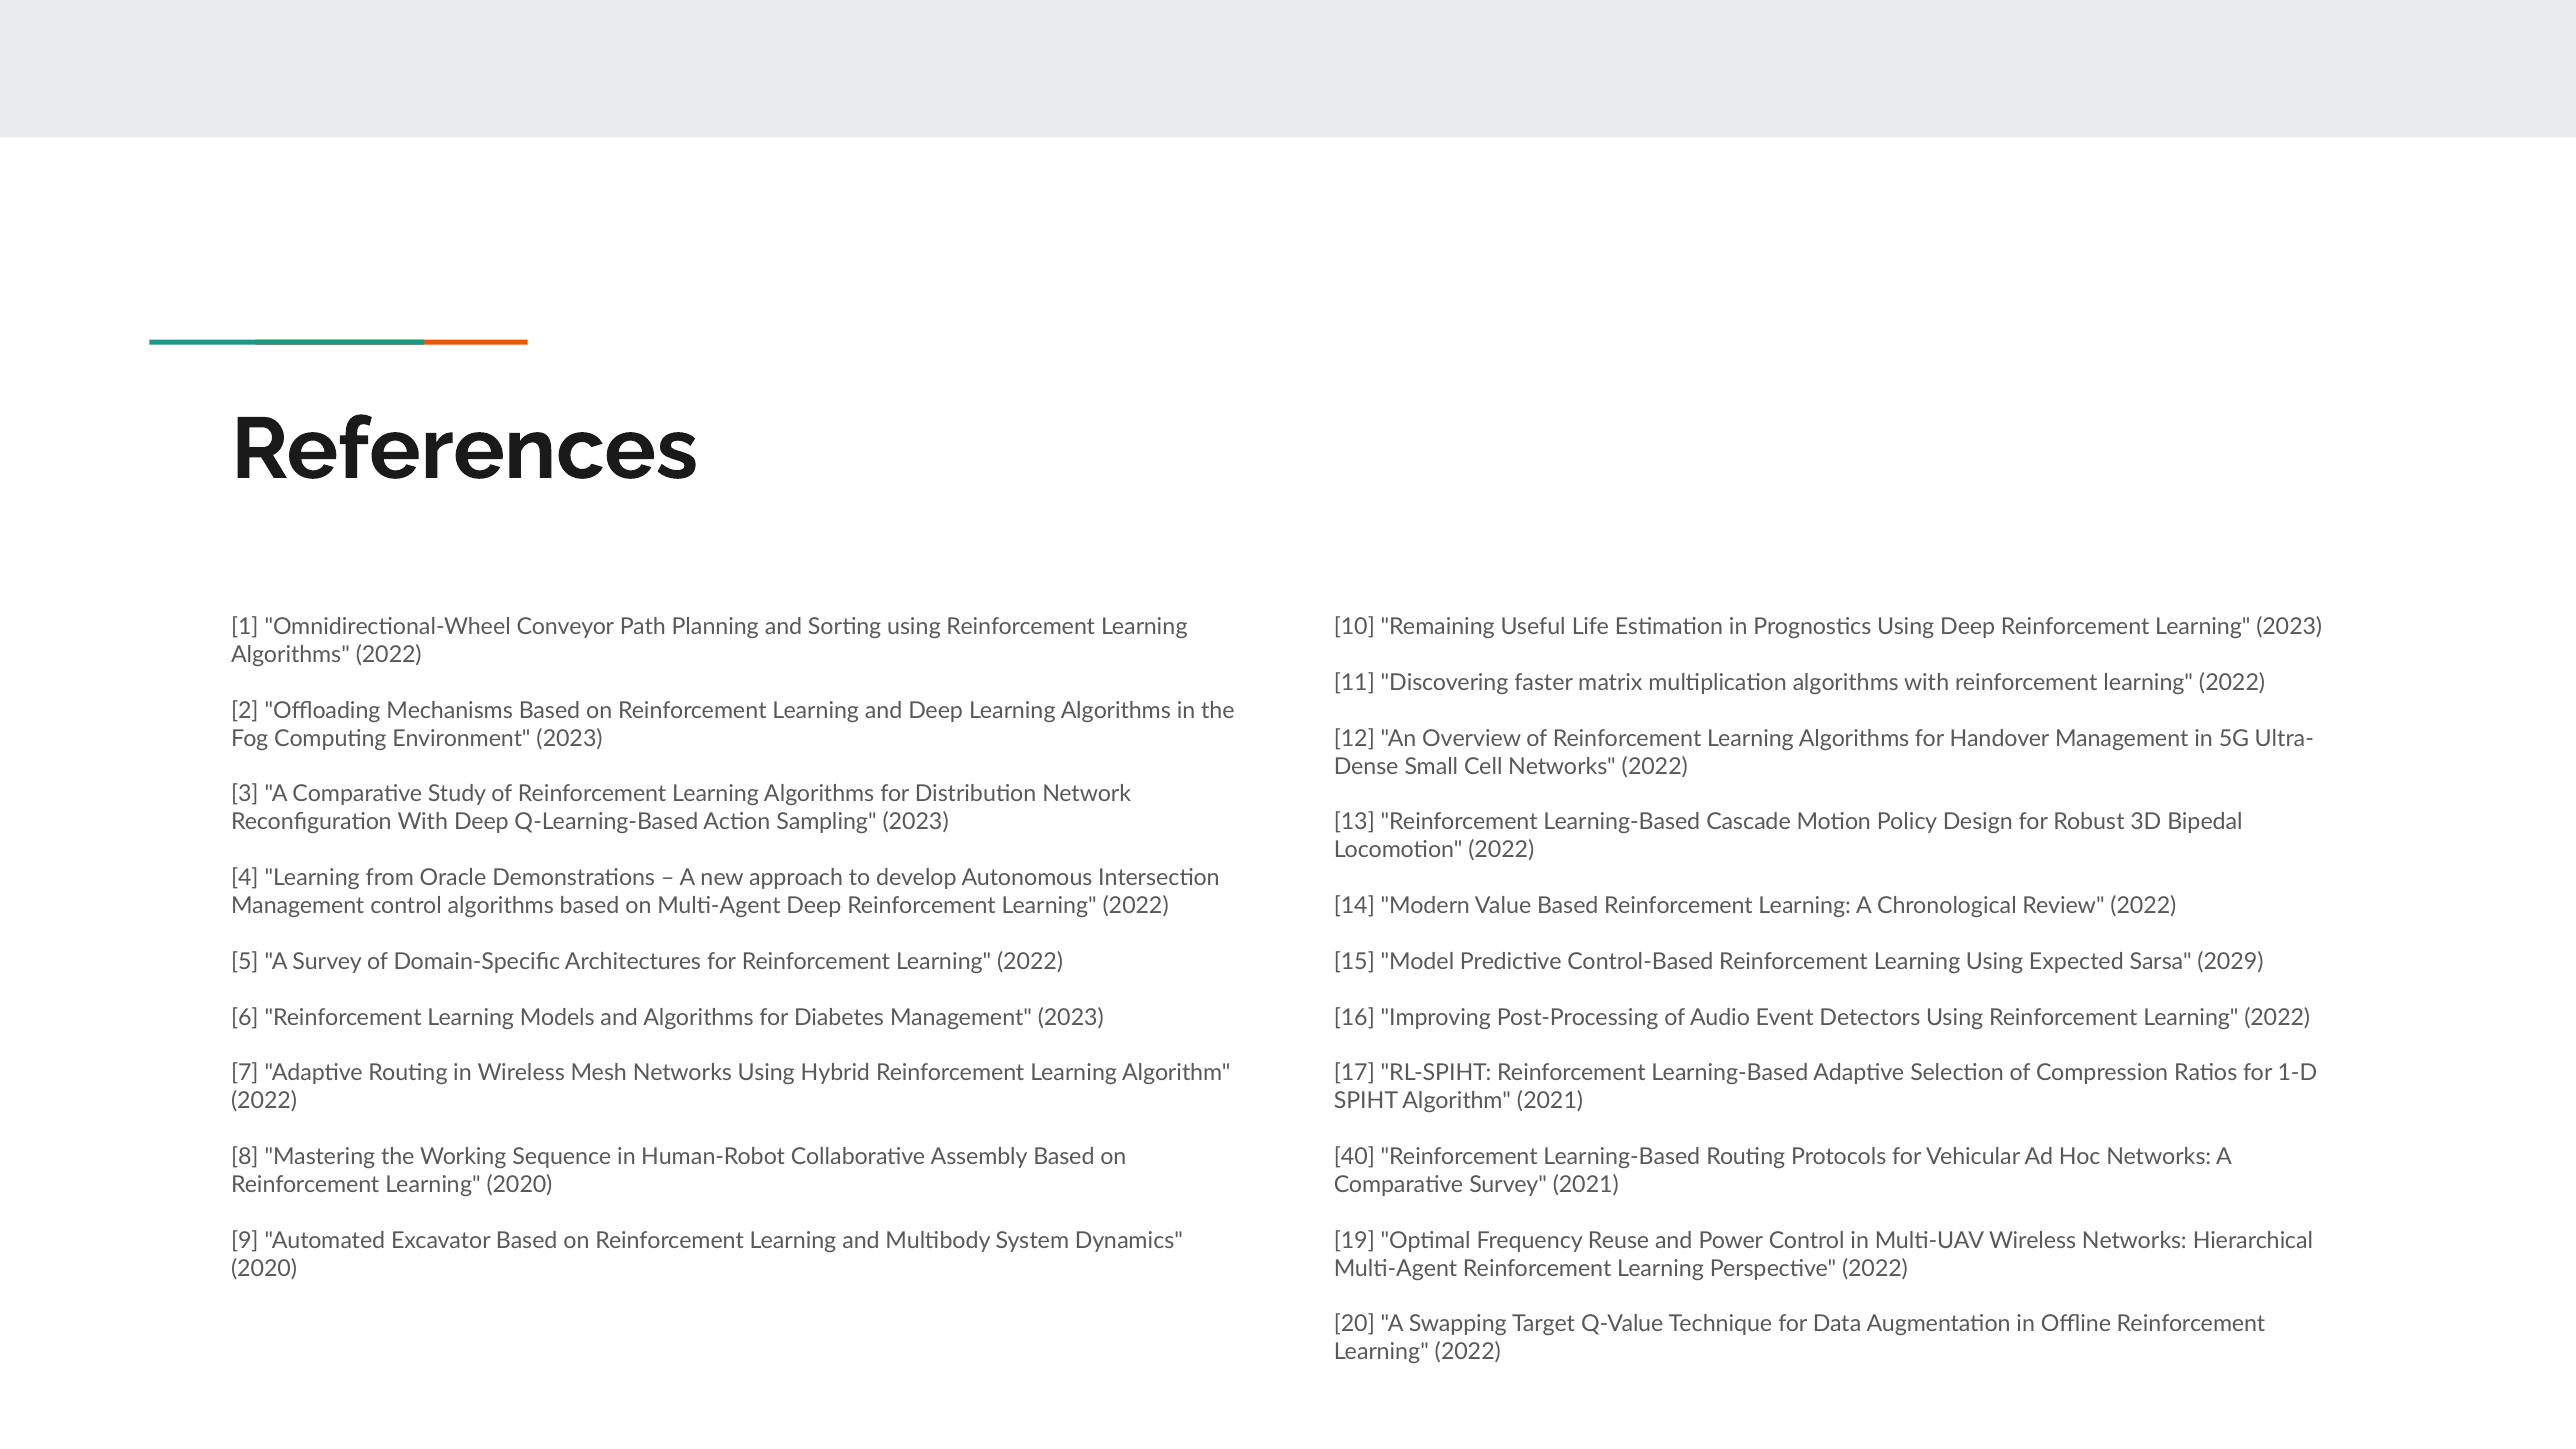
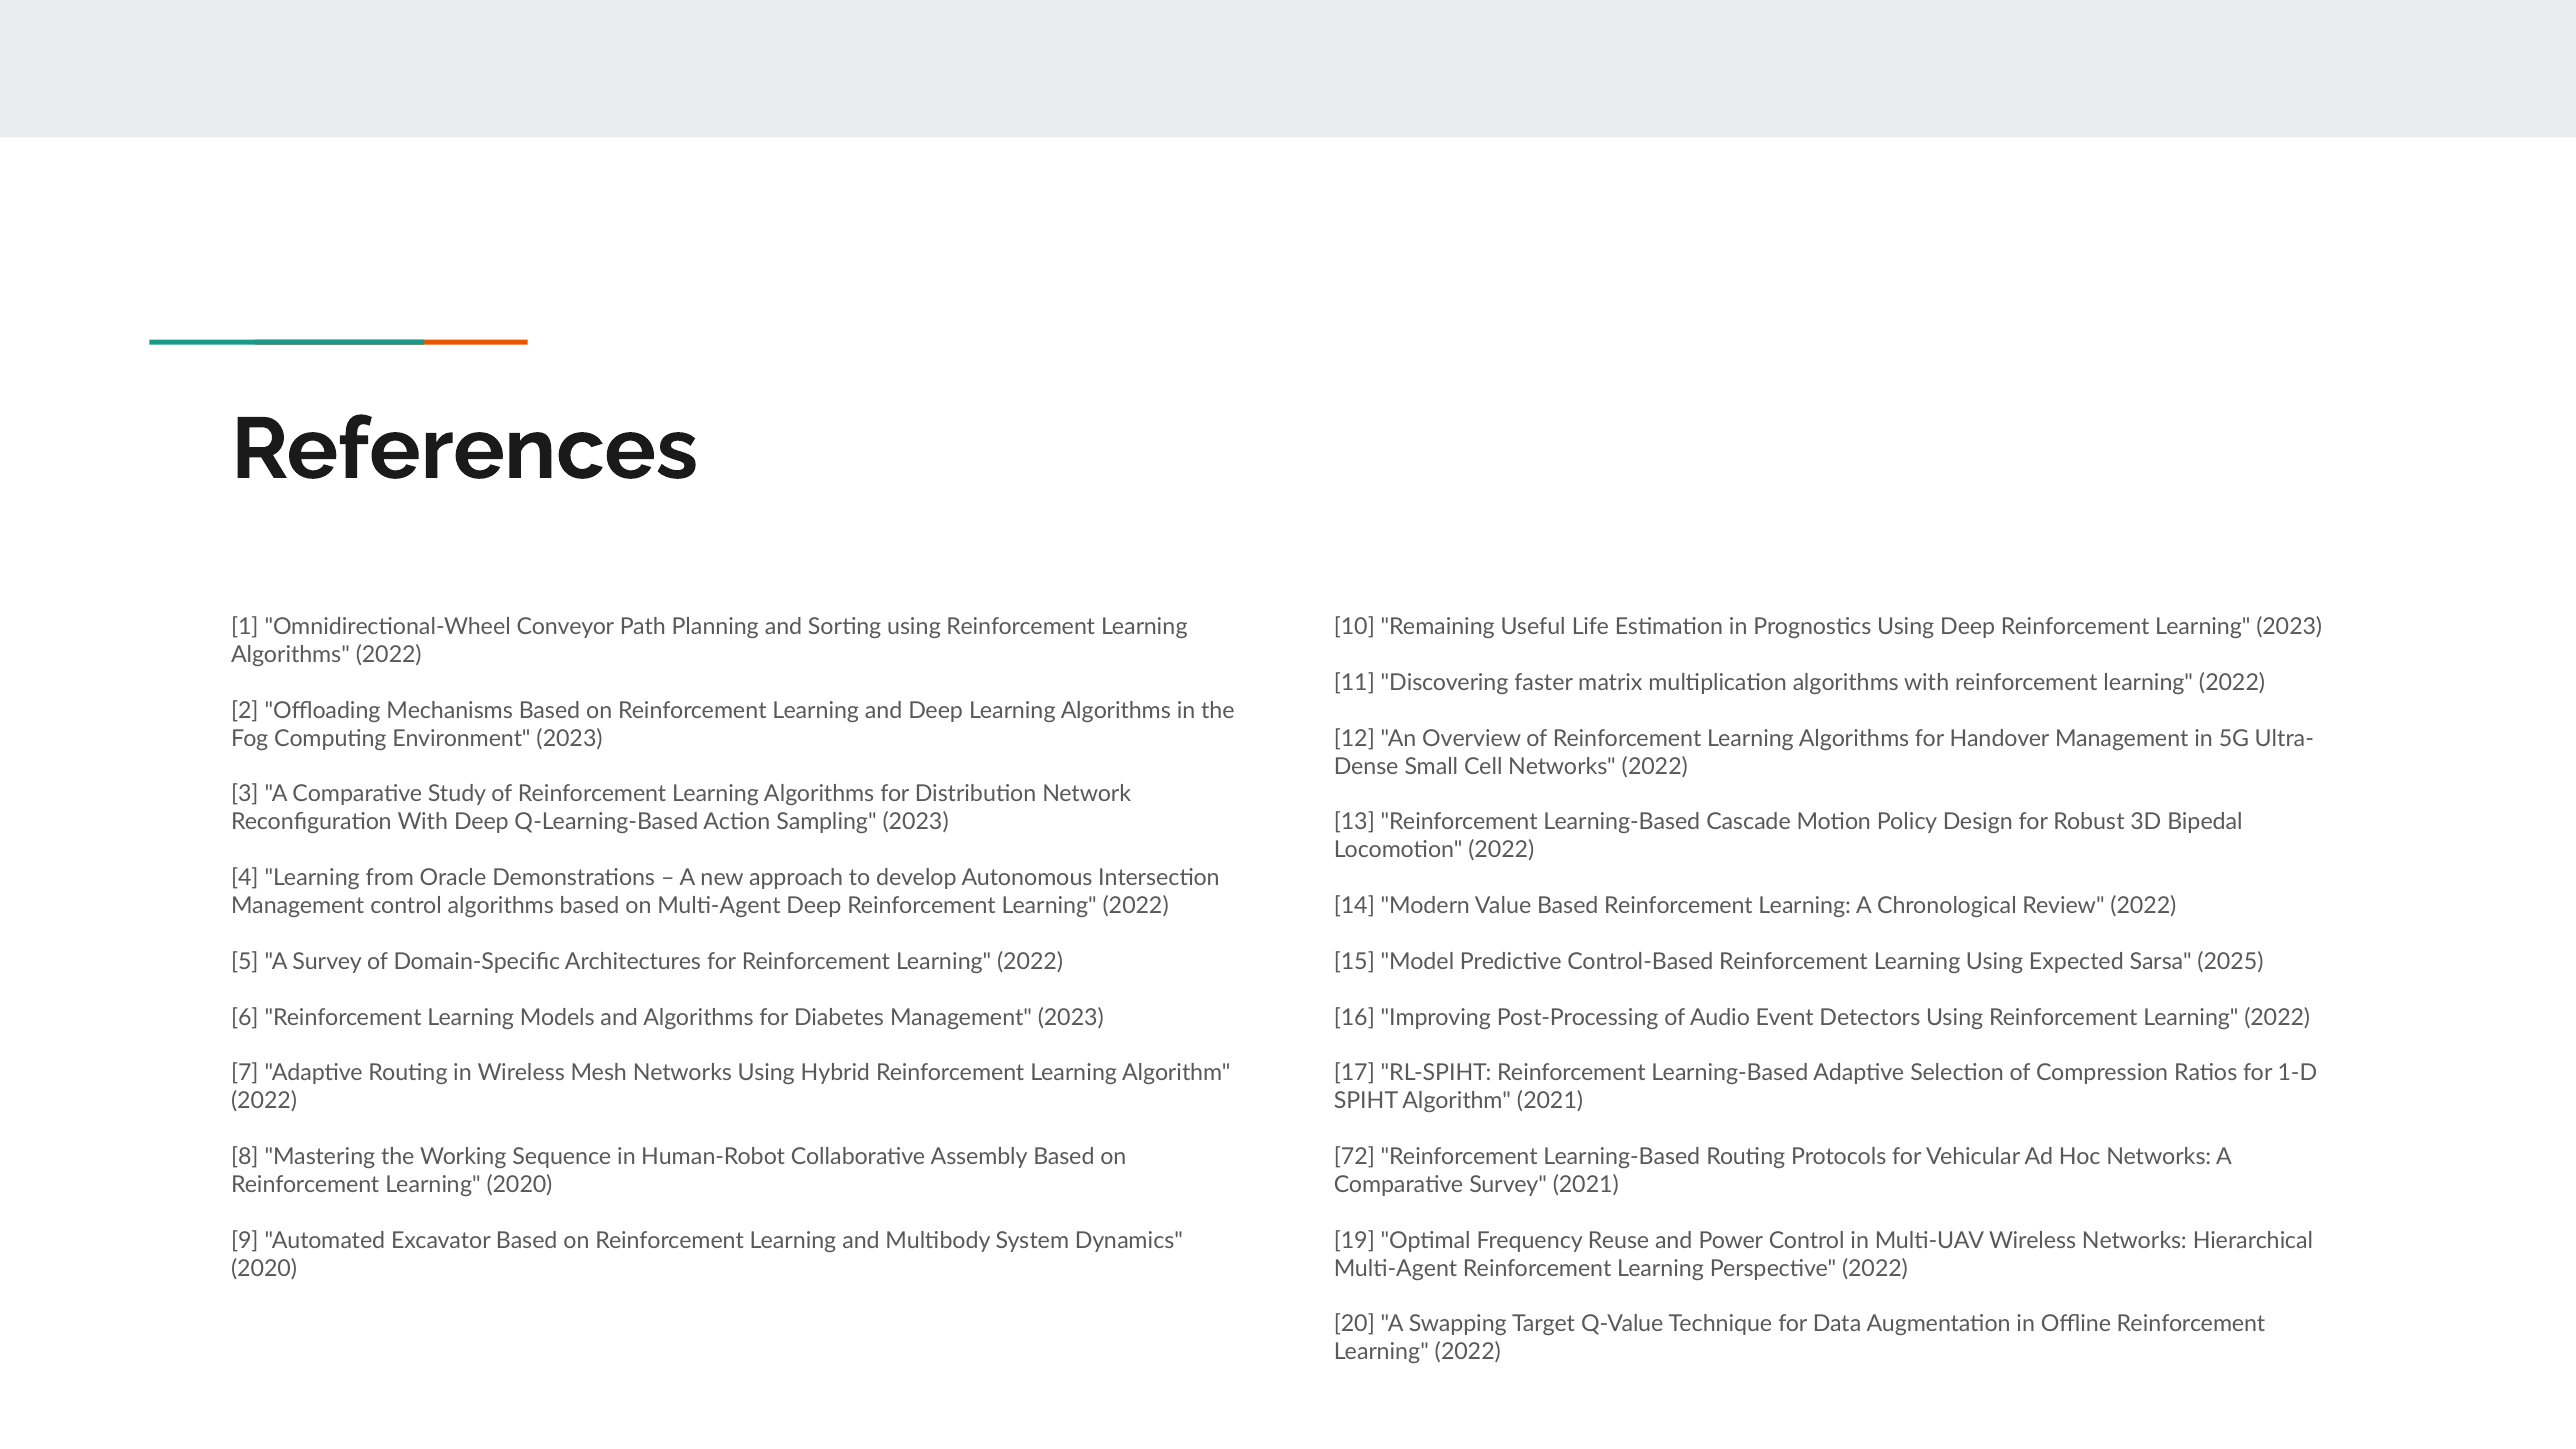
2029: 2029 -> 2025 (2230, 962)
40: 40 -> 72 (1354, 1157)
